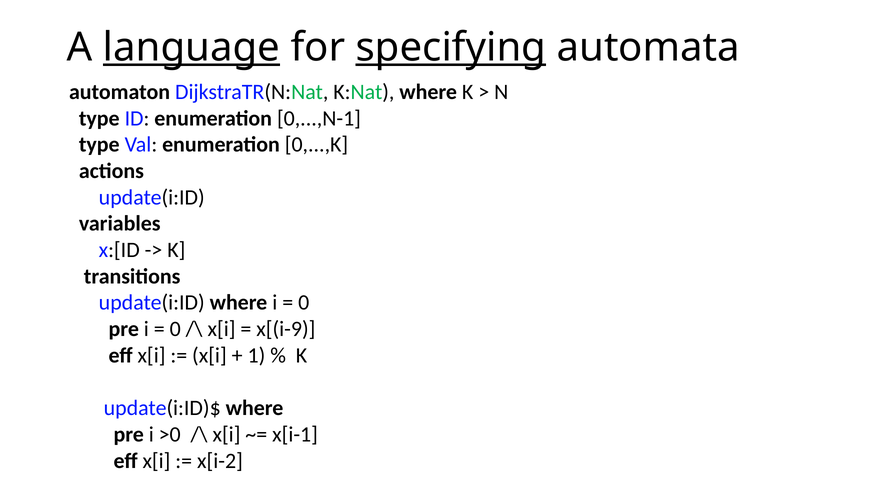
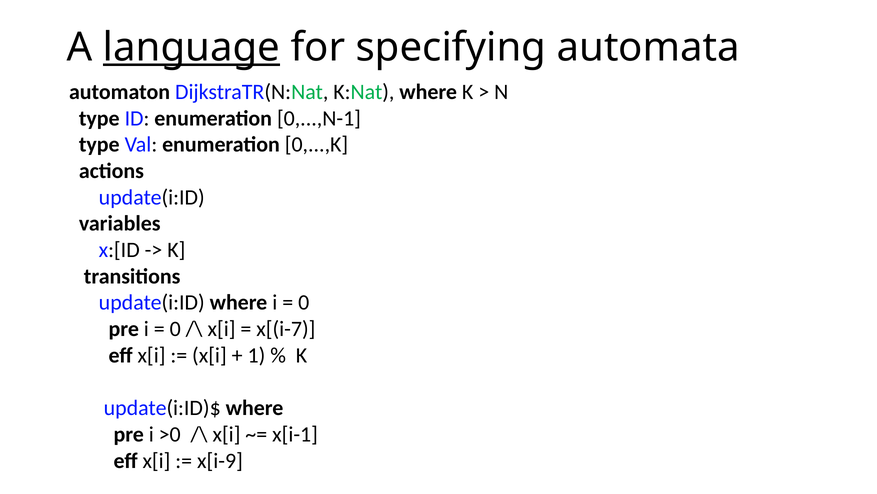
specifying underline: present -> none (451, 47)
x[(i-9: x[(i-9 -> x[(i-7 (286, 329)
x[i-2: x[i-2 -> x[i-9 (220, 460)
